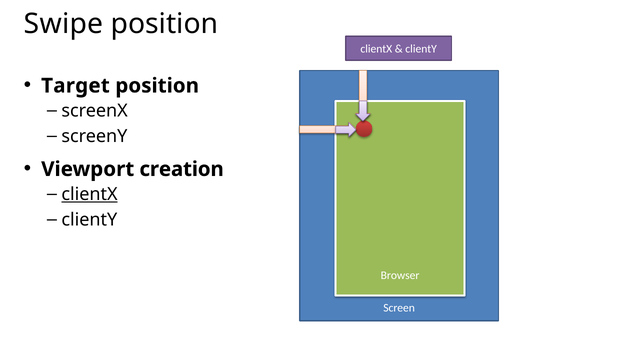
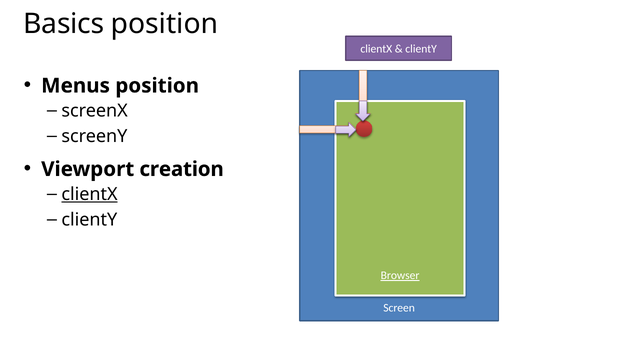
Swipe: Swipe -> Basics (64, 24)
Target: Target -> Menus (76, 86)
Browser underline: none -> present (400, 275)
